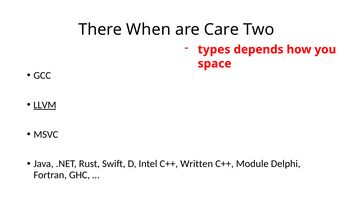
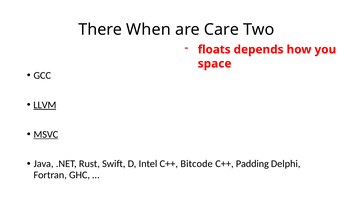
types: types -> floats (214, 50)
MSVC underline: none -> present (46, 135)
Written: Written -> Bitcode (197, 164)
Module: Module -> Padding (252, 164)
